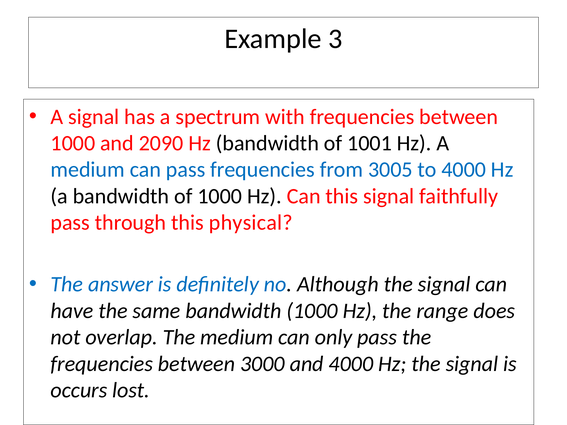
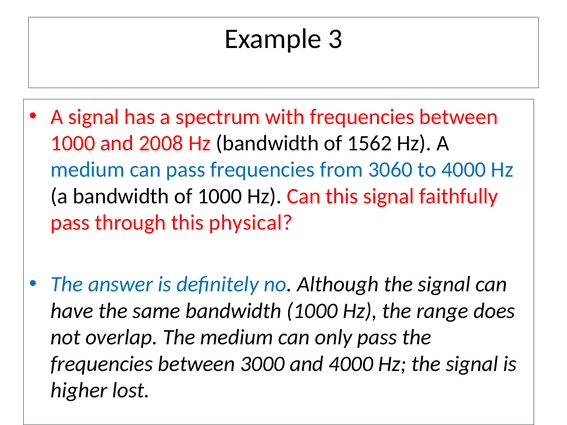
2090: 2090 -> 2008 (161, 143)
1001: 1001 -> 1562 (370, 143)
3005: 3005 -> 3060 (390, 170)
occurs: occurs -> higher (79, 390)
